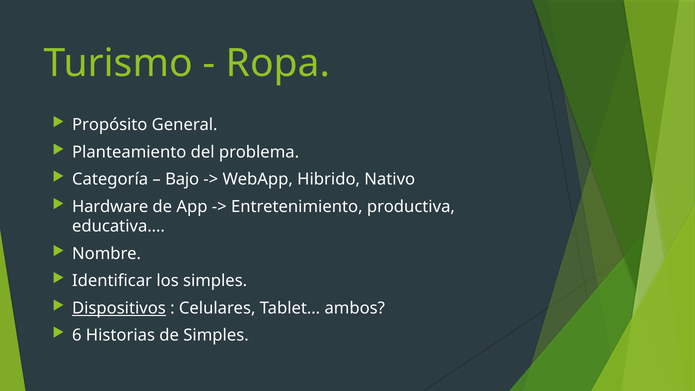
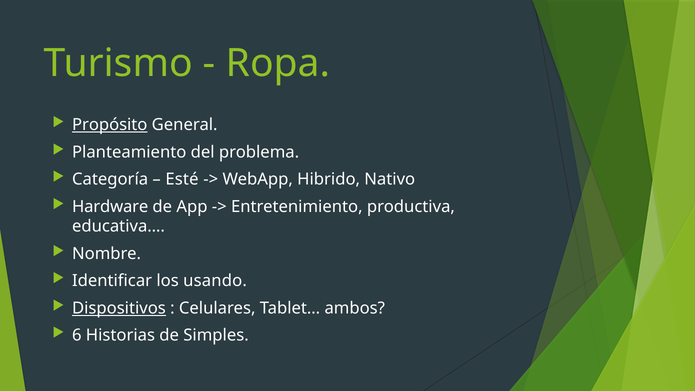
Propósito underline: none -> present (110, 125)
Bajo: Bajo -> Esté (182, 179)
los simples: simples -> usando (215, 281)
